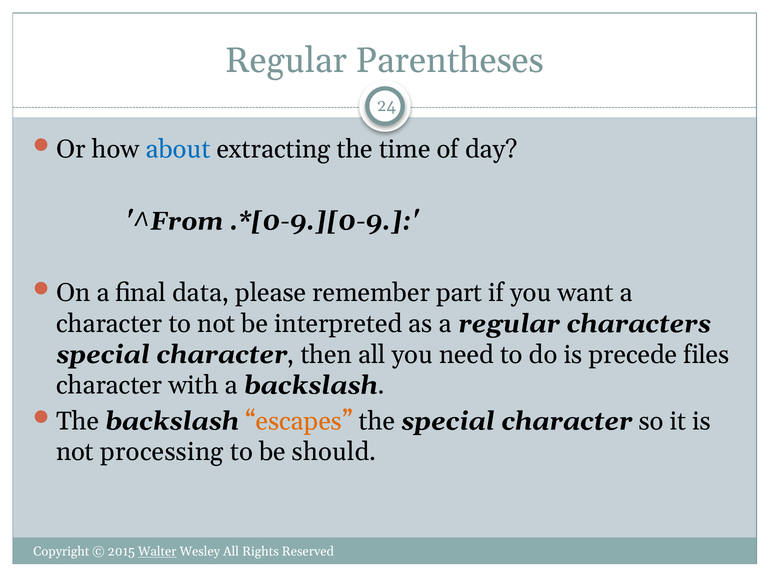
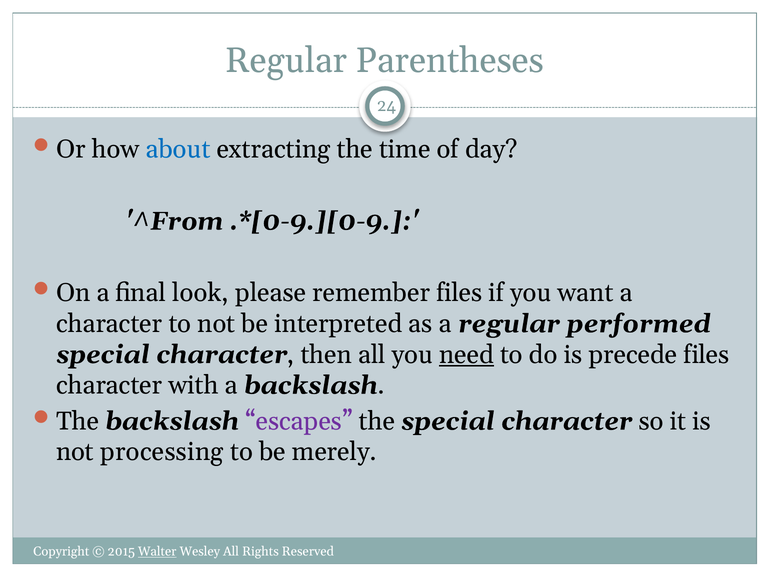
data: data -> look (201, 293)
remember part: part -> files (459, 293)
characters: characters -> performed (639, 324)
need underline: none -> present (467, 355)
escapes colour: orange -> purple (299, 422)
should: should -> merely (334, 452)
